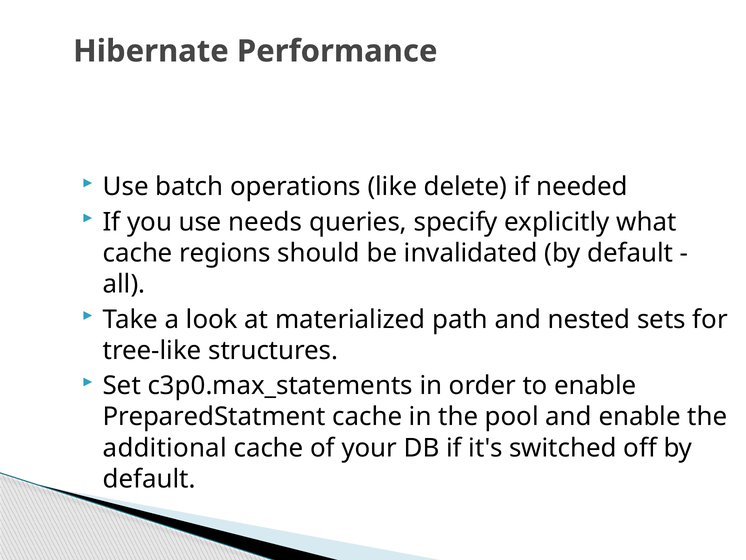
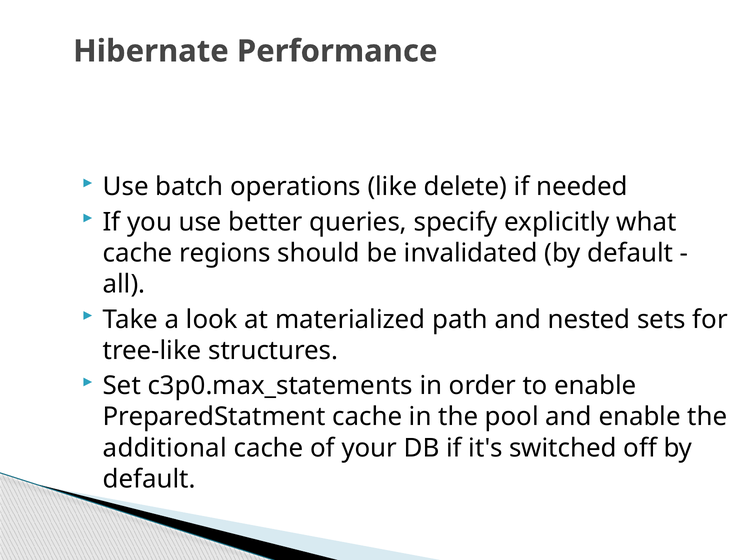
needs: needs -> better (265, 222)
